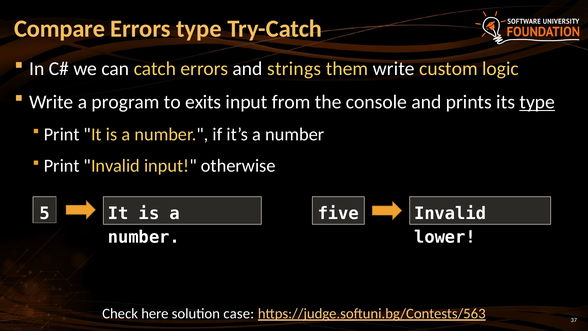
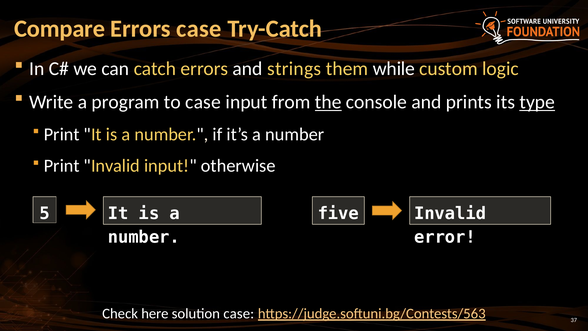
Errors type: type -> case (199, 29)
them write: write -> while (394, 69)
to exits: exits -> case (203, 102)
the underline: none -> present (328, 102)
lower: lower -> error (445, 237)
